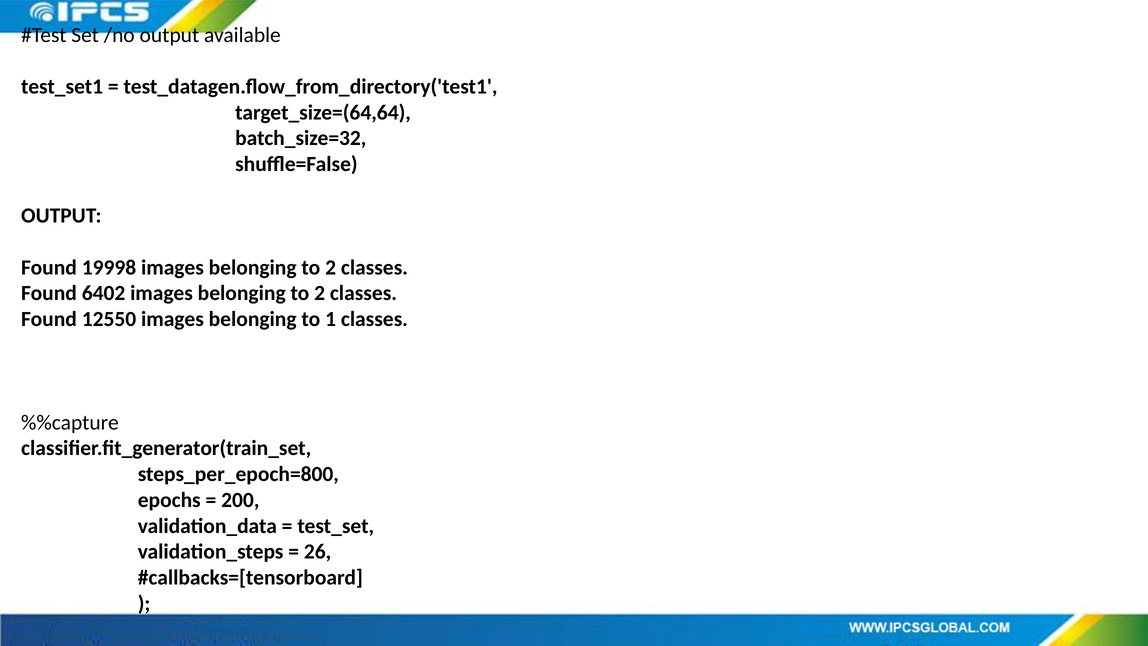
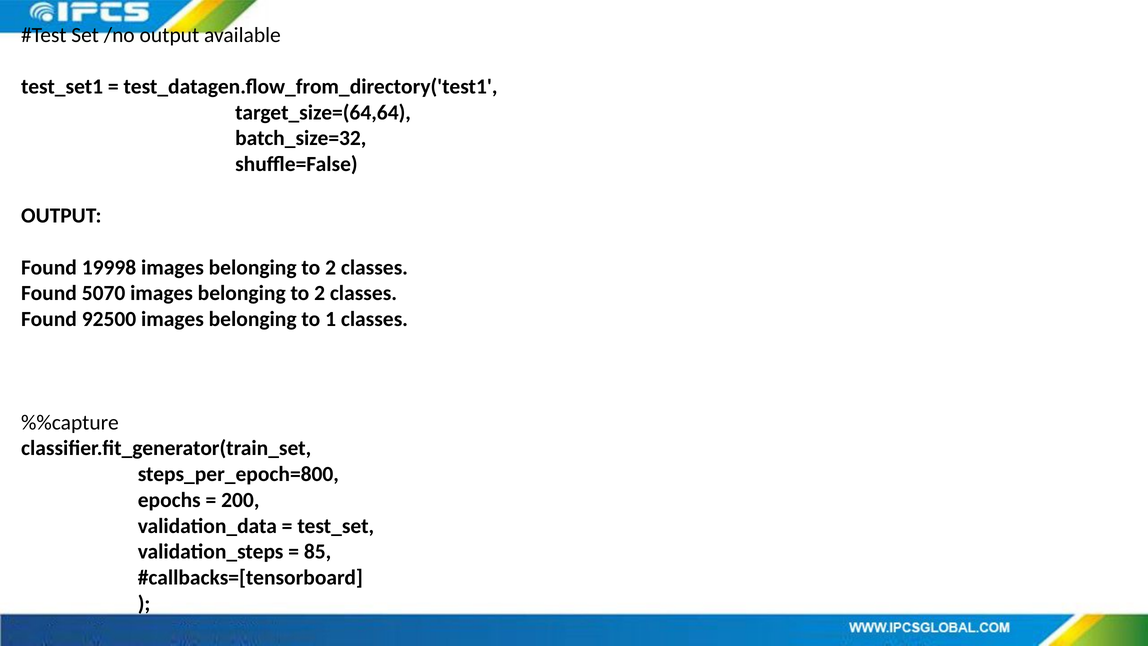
6402: 6402 -> 5070 (104, 293)
12550: 12550 -> 92500 (109, 319)
26: 26 -> 85 (318, 552)
